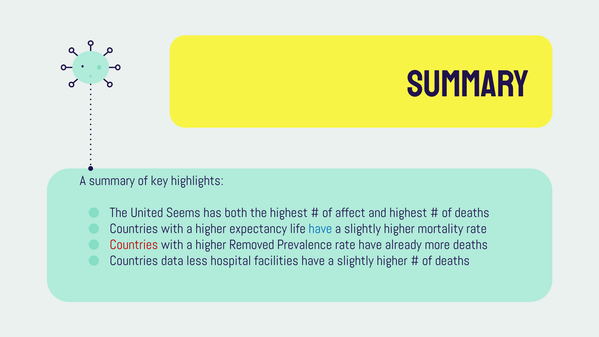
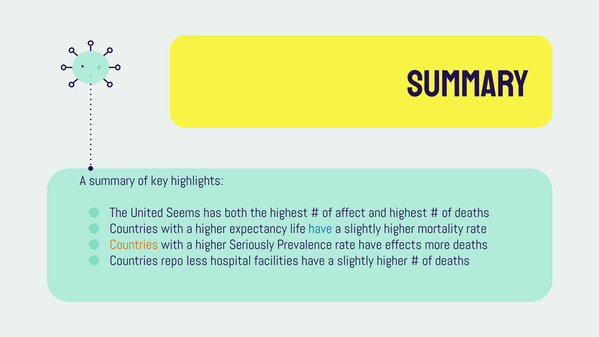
Countries colour: red -> orange (134, 245)
Removed: Removed -> Seriously (252, 245)
already: already -> effects (403, 245)
data: data -> repo (172, 261)
